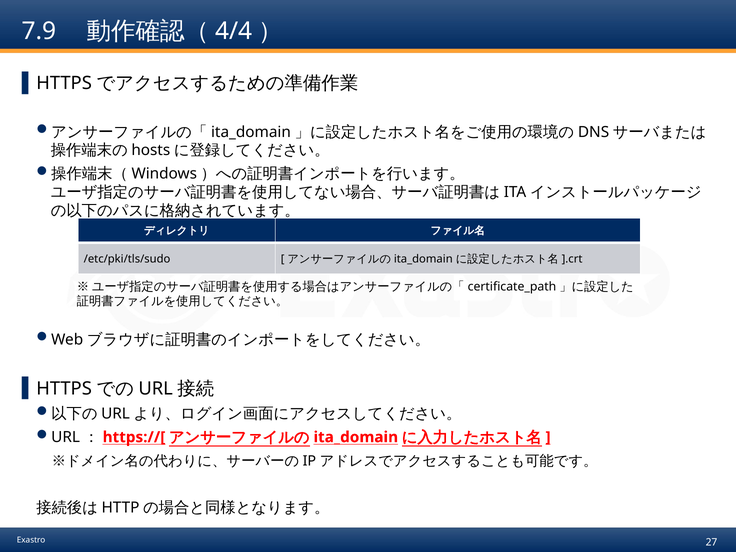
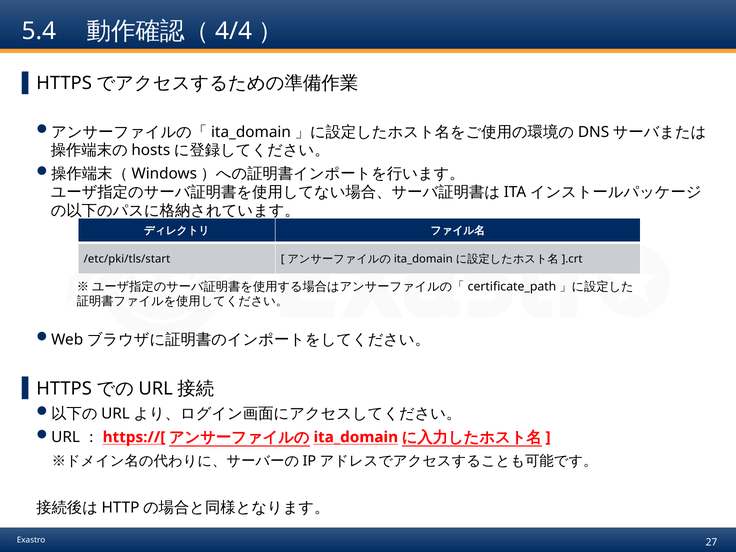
7.9: 7.9 -> 5.4 (39, 31)
/etc/pki/tls/sudo: /etc/pki/tls/sudo -> /etc/pki/tls/start (127, 259)
